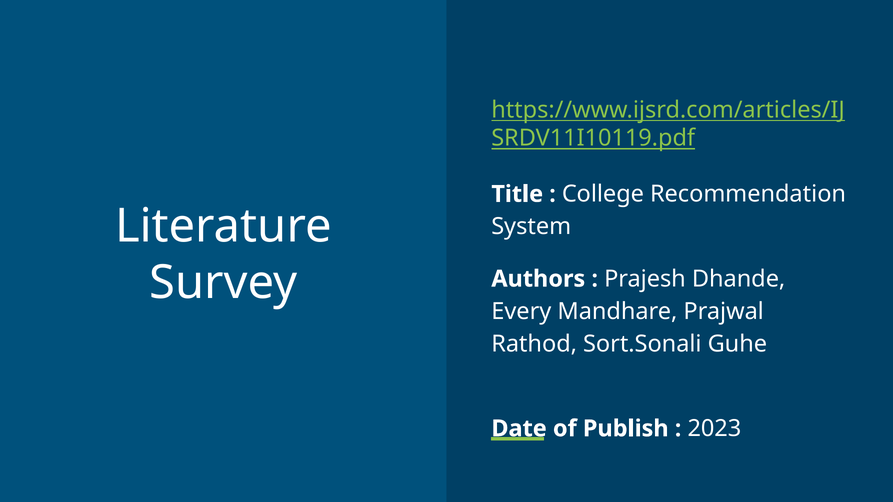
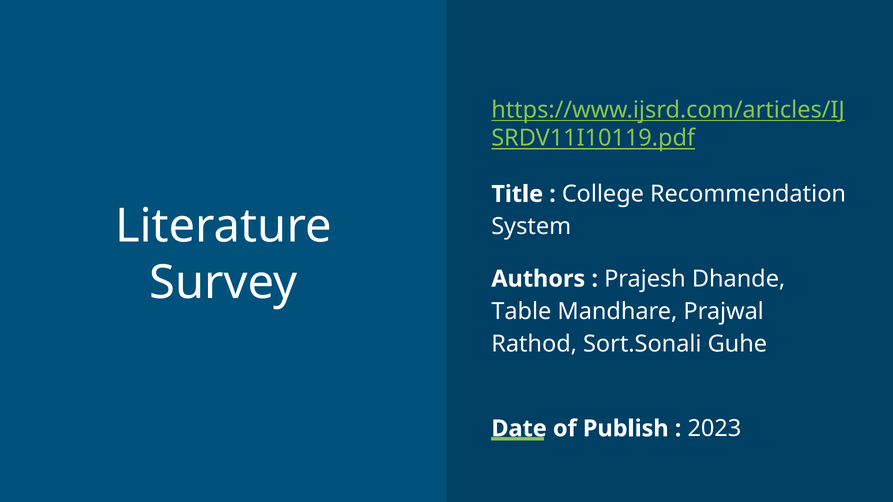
Every: Every -> Table (521, 312)
